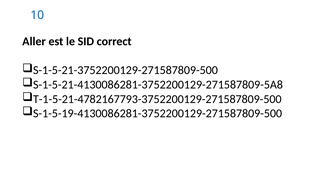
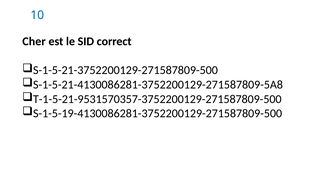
Aller: Aller -> Cher (34, 41)
T-1-5-21-4782167793-3752200129-271587809-500: T-1-5-21-4782167793-3752200129-271587809-500 -> T-1-5-21-9531570357-3752200129-271587809-500 (157, 99)
